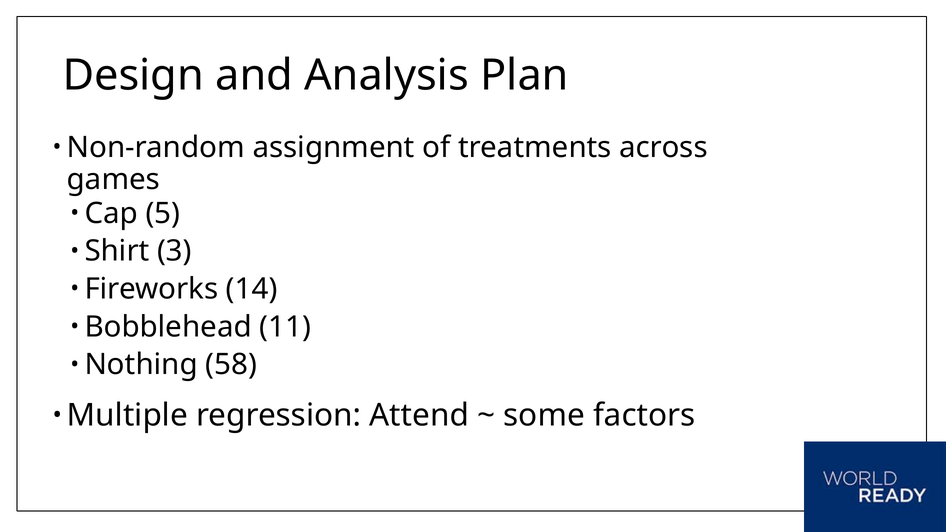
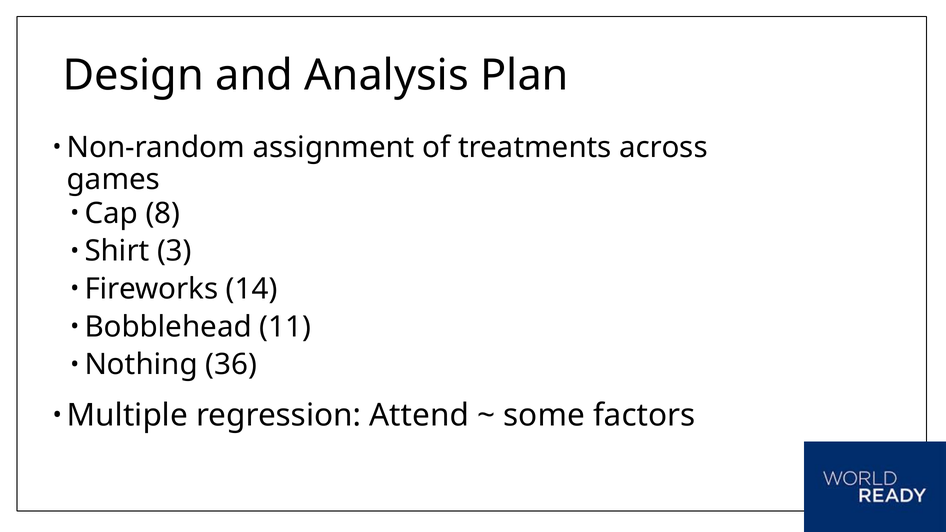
5: 5 -> 8 (163, 213)
58: 58 -> 36 (231, 365)
